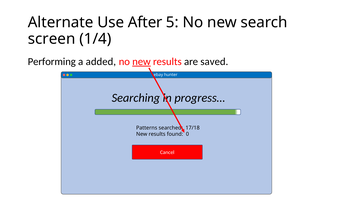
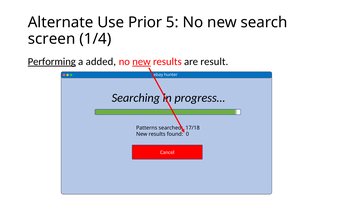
After: After -> Prior (145, 22)
Performing underline: none -> present (52, 62)
saved: saved -> result (214, 62)
